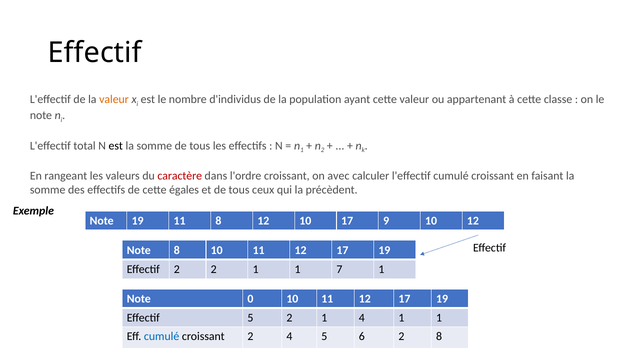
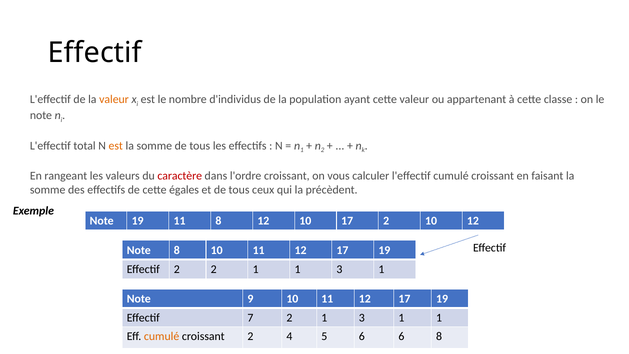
est colour: black -> orange (116, 146)
avec: avec -> vous (339, 176)
17 9: 9 -> 2 (386, 221)
1 1 7: 7 -> 3 (339, 269)
0: 0 -> 9 (250, 299)
Effectif 5: 5 -> 7 (250, 318)
2 1 4: 4 -> 3 (362, 318)
cumulé colour: blue -> orange (162, 336)
6 2: 2 -> 6 (401, 336)
